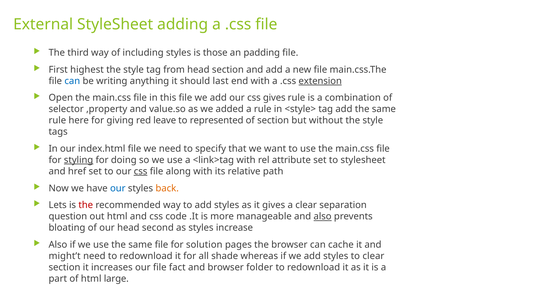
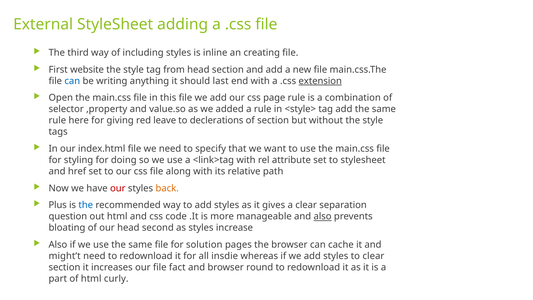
those: those -> inline (215, 53)
padding: padding -> creating (262, 53)
highest: highest -> website (87, 70)
css gives: gives -> page (274, 98)
represented: represented -> declerations (217, 120)
styling underline: present -> none (79, 160)
css underline: present -> none (141, 171)
our colour: blue -> red (118, 188)
Lets: Lets -> Plus (58, 205)
the colour: red -> blue (86, 205)
shade: shade -> insdie (225, 256)
folder: folder -> round (260, 267)
large: large -> curly (116, 279)
